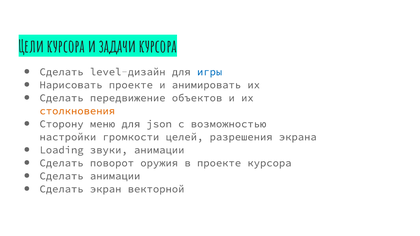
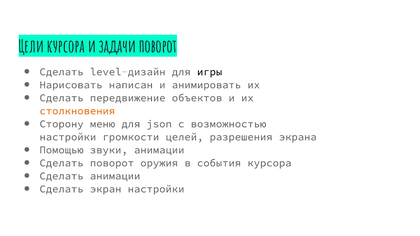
задачи курсора: курсора -> поворот (158, 47)
игры colour: blue -> black (210, 72)
Нарисовать проекте: проекте -> написан (131, 85)
Loading: Loading -> Помощью (62, 150)
в проекте: проекте -> события (219, 163)
экран векторной: векторной -> настройки (156, 189)
